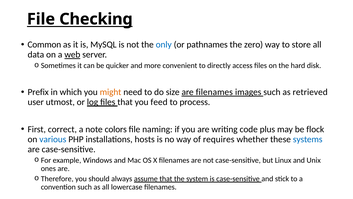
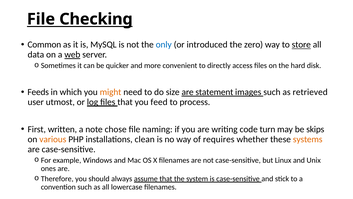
pathnames: pathnames -> introduced (207, 45)
store underline: none -> present (301, 45)
Prefix: Prefix -> Feeds (38, 92)
are filenames: filenames -> statement (214, 92)
correct: correct -> written (62, 129)
colors: colors -> chose (116, 129)
plus: plus -> turn (267, 129)
flock: flock -> skips (315, 129)
various colour: blue -> orange (53, 139)
hosts: hosts -> clean (145, 139)
systems colour: blue -> orange (308, 139)
